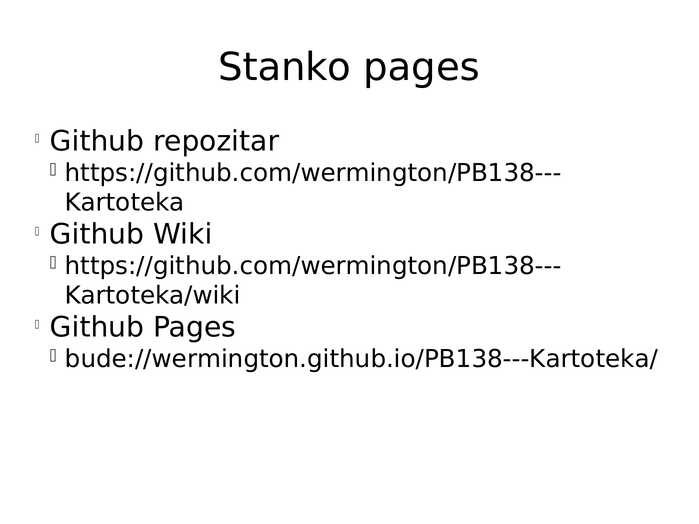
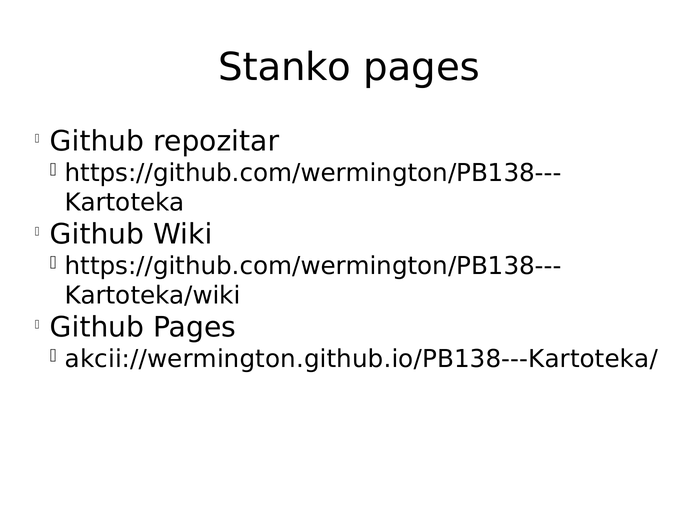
bude://wermington.github.io/PB138---Kartoteka/: bude://wermington.github.io/PB138---Kartoteka/ -> akcii://wermington.github.io/PB138---Kartoteka/ (361, 359)
